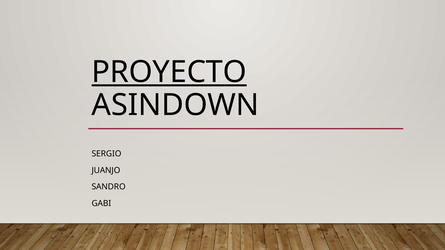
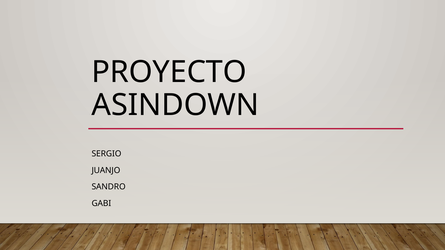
PROYECTO underline: present -> none (169, 72)
